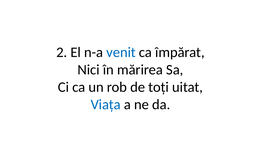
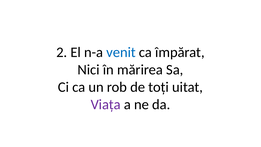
Viața colour: blue -> purple (106, 104)
